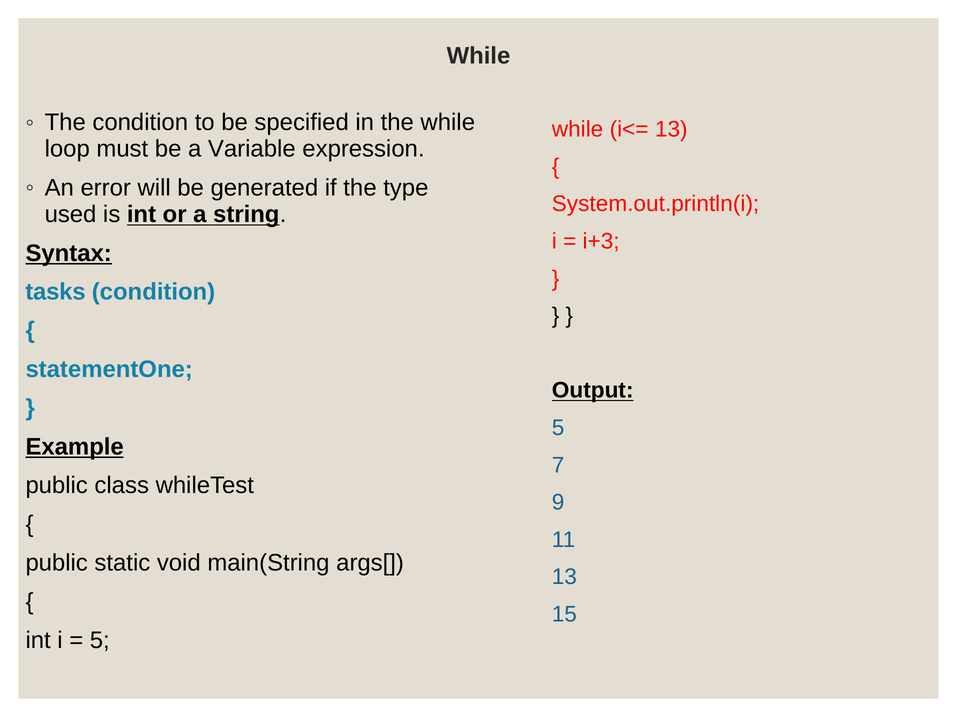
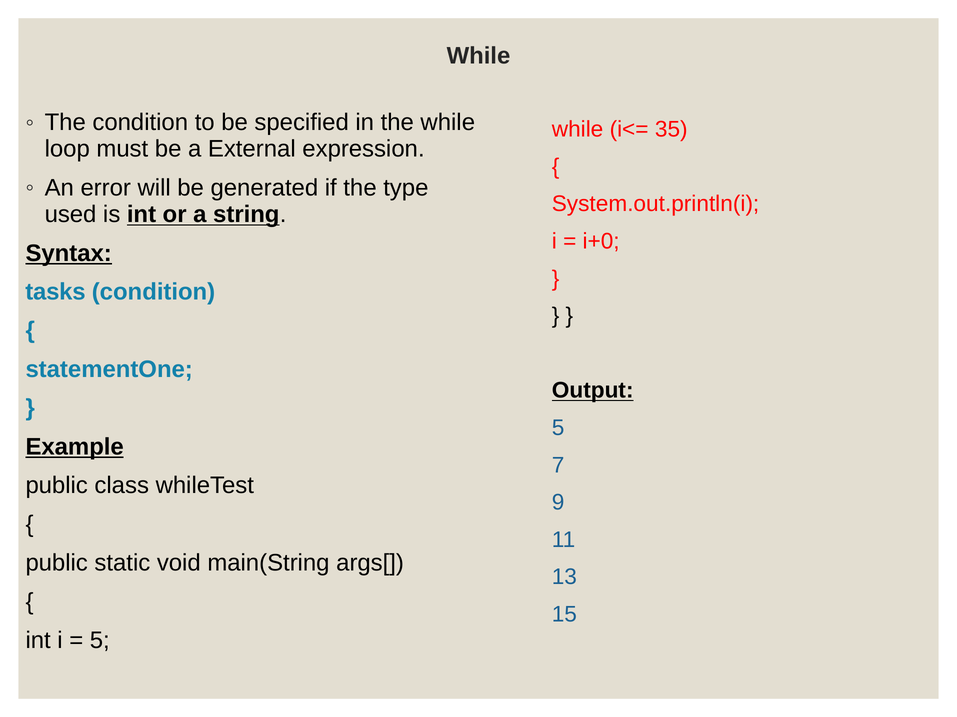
i<= 13: 13 -> 35 (671, 130)
Variable: Variable -> External (252, 149)
i+3: i+3 -> i+0 (601, 242)
